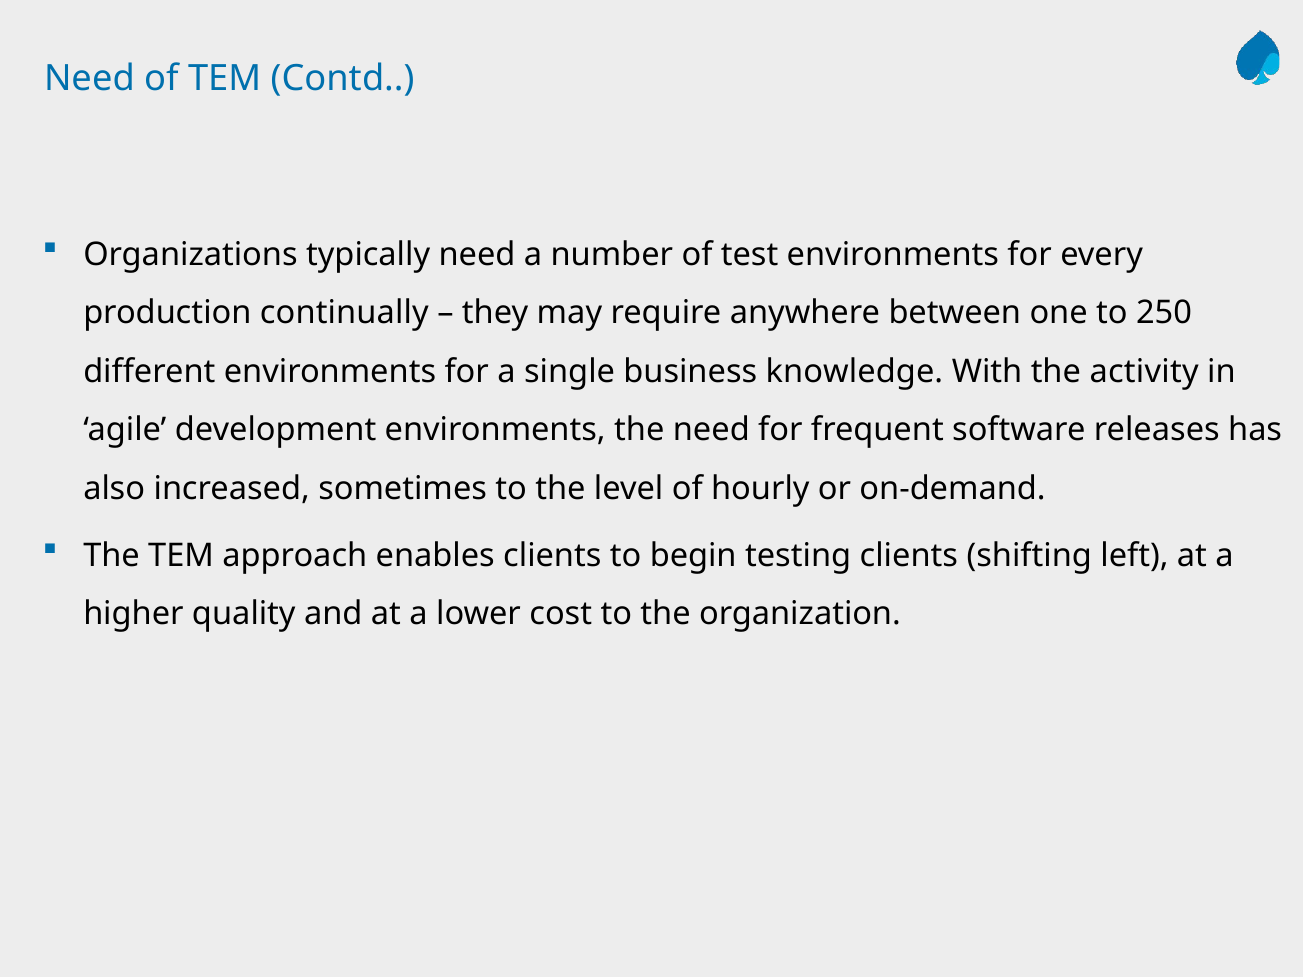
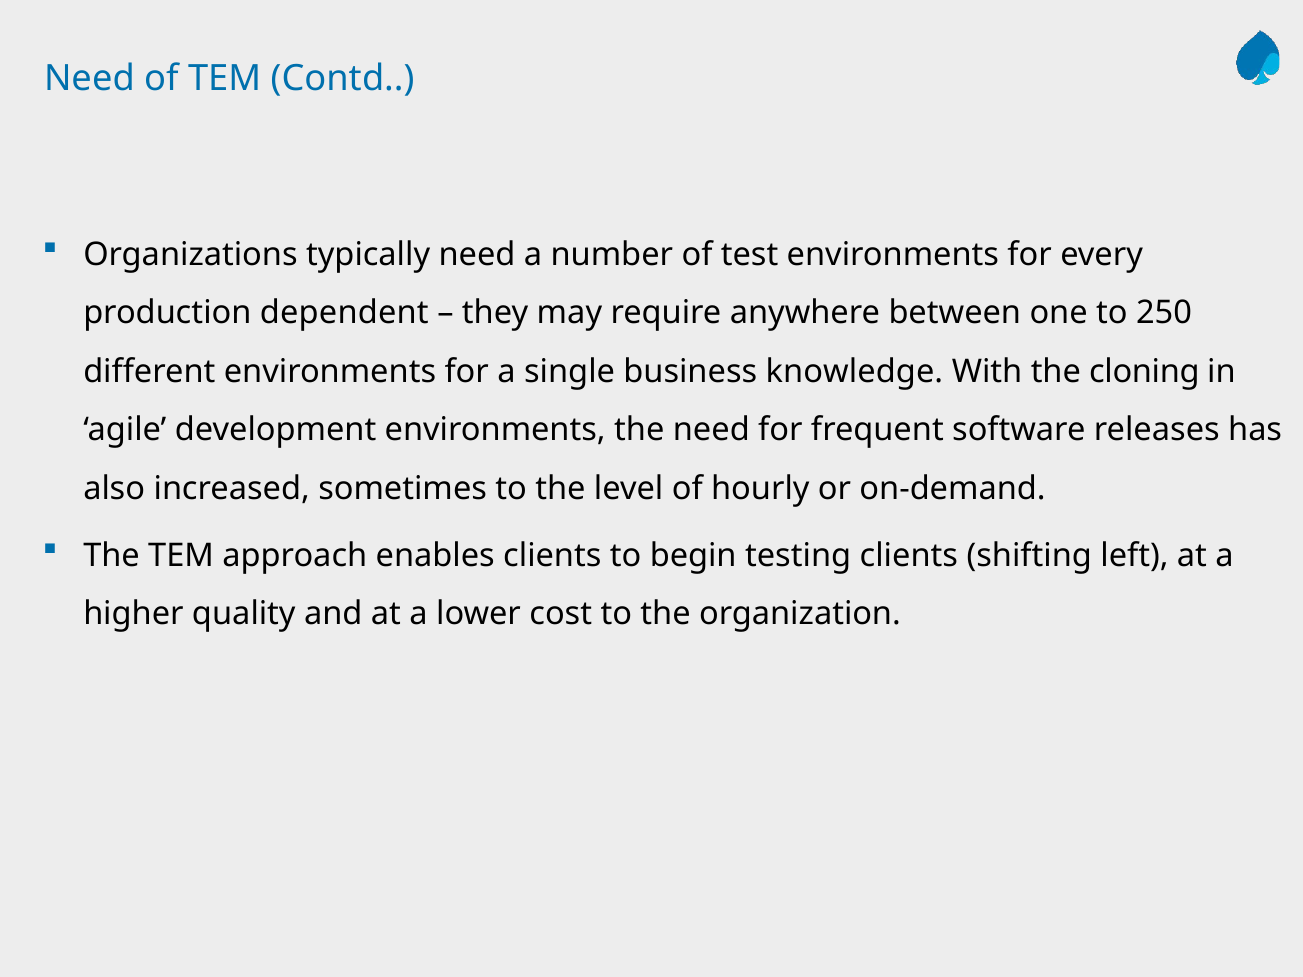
continually: continually -> dependent (344, 313)
activity: activity -> cloning (1144, 372)
